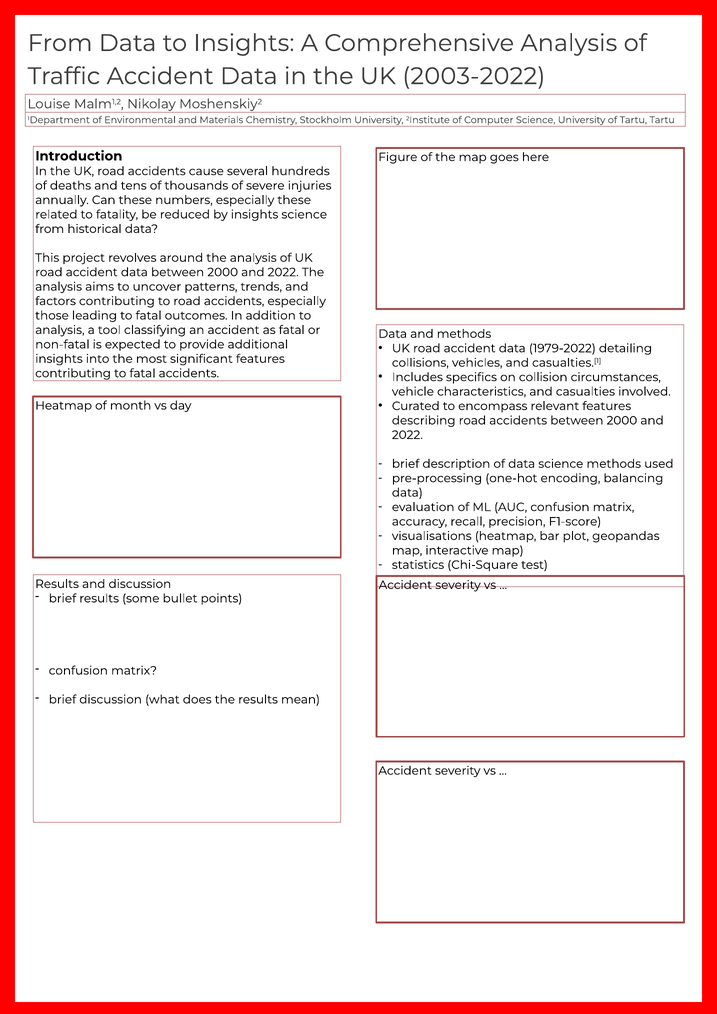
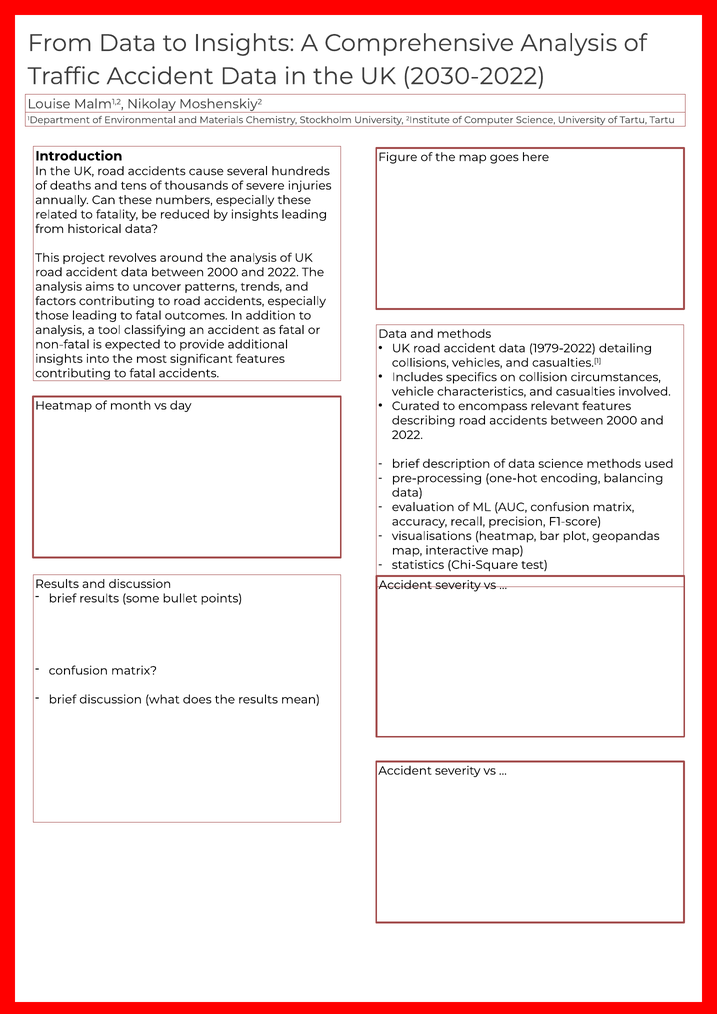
2003-2022: 2003-2022 -> 2030-2022 (474, 76)
insights science: science -> leading (304, 214)
